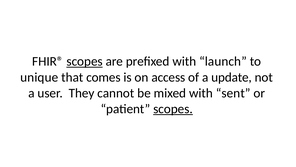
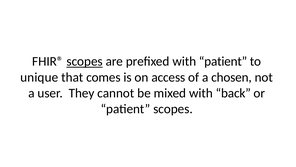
with launch: launch -> patient (223, 61)
update: update -> chosen (232, 77)
sent: sent -> back (233, 93)
scopes underline: present -> none (173, 109)
